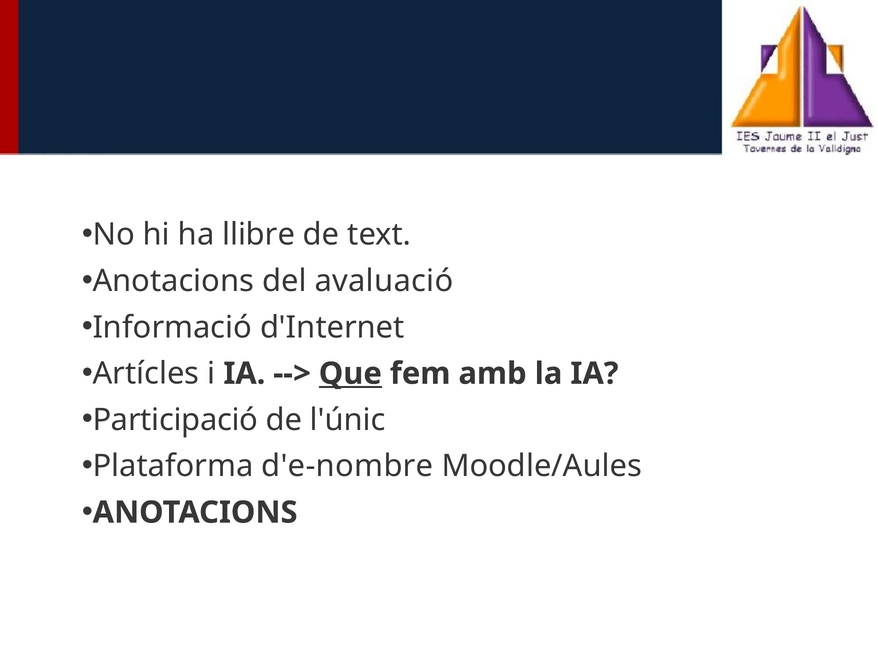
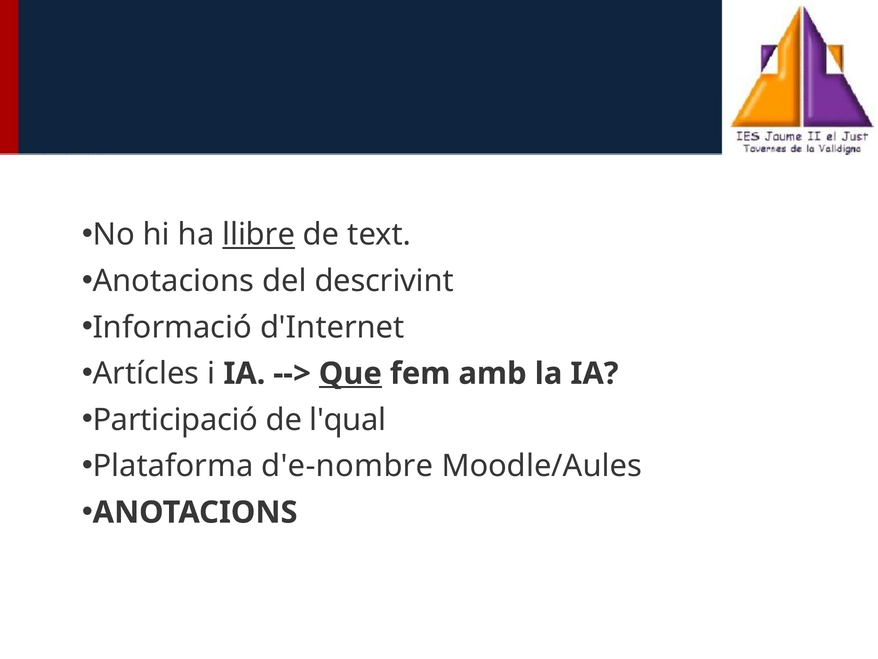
llibre underline: none -> present (259, 235)
avaluació: avaluació -> descrivint (384, 281)
l'únic: l'únic -> l'qual (348, 420)
